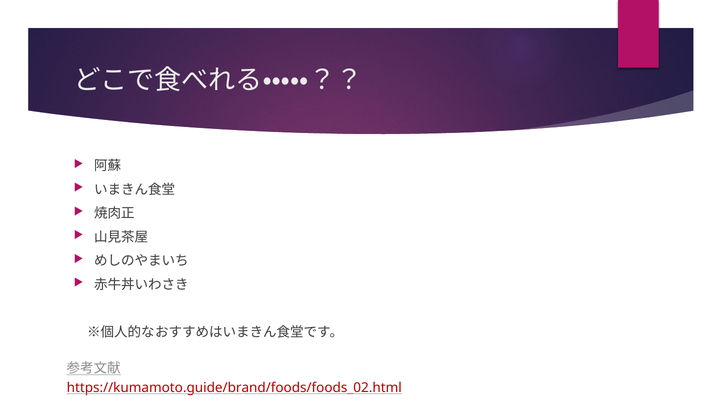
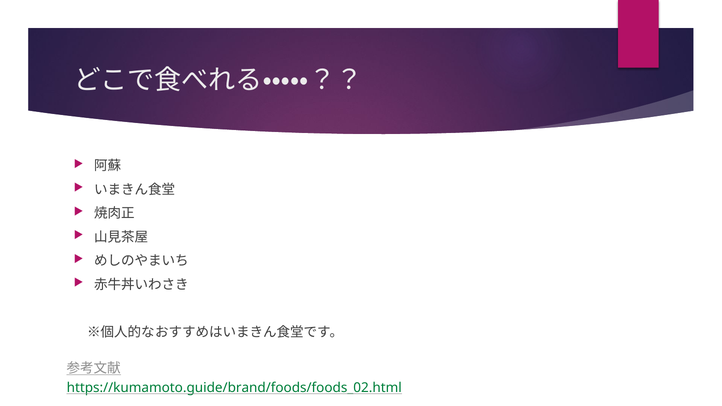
https://kumamoto.guide/brand/foods/foods_02.html colour: red -> green (234, 388)
